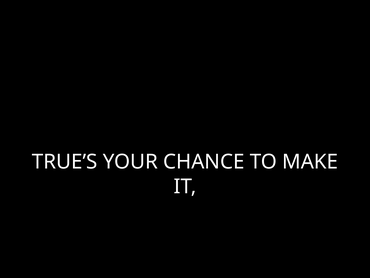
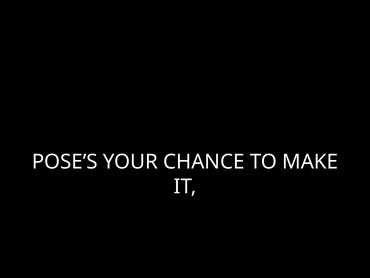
TRUE’S: TRUE’S -> POSE’S (65, 161)
